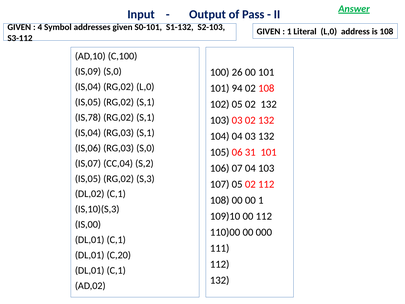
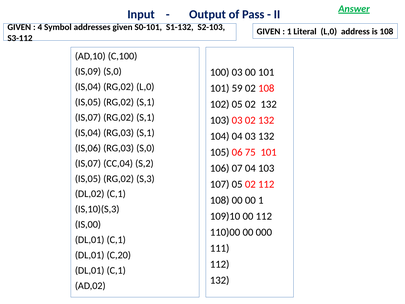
100 26: 26 -> 03 (237, 72)
94: 94 -> 59 (237, 88)
IS,78: IS,78 -> IS,07 (88, 117)
31: 31 -> 75 (250, 152)
